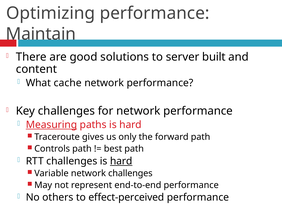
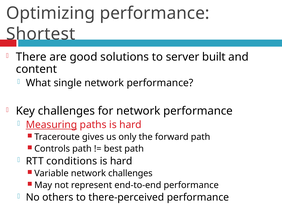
Maintain: Maintain -> Shortest (41, 34)
cache: cache -> single (68, 83)
RTT challenges: challenges -> conditions (72, 161)
hard underline: present -> none (121, 161)
effect-perceived: effect-perceived -> there-perceived (126, 197)
